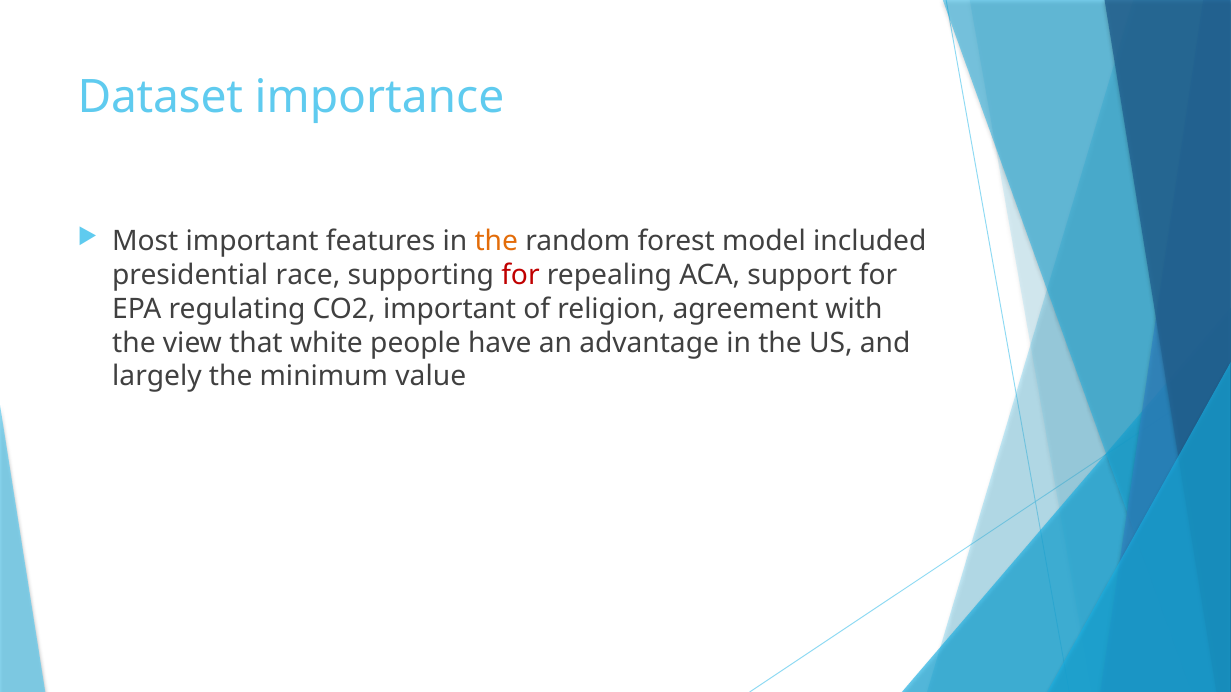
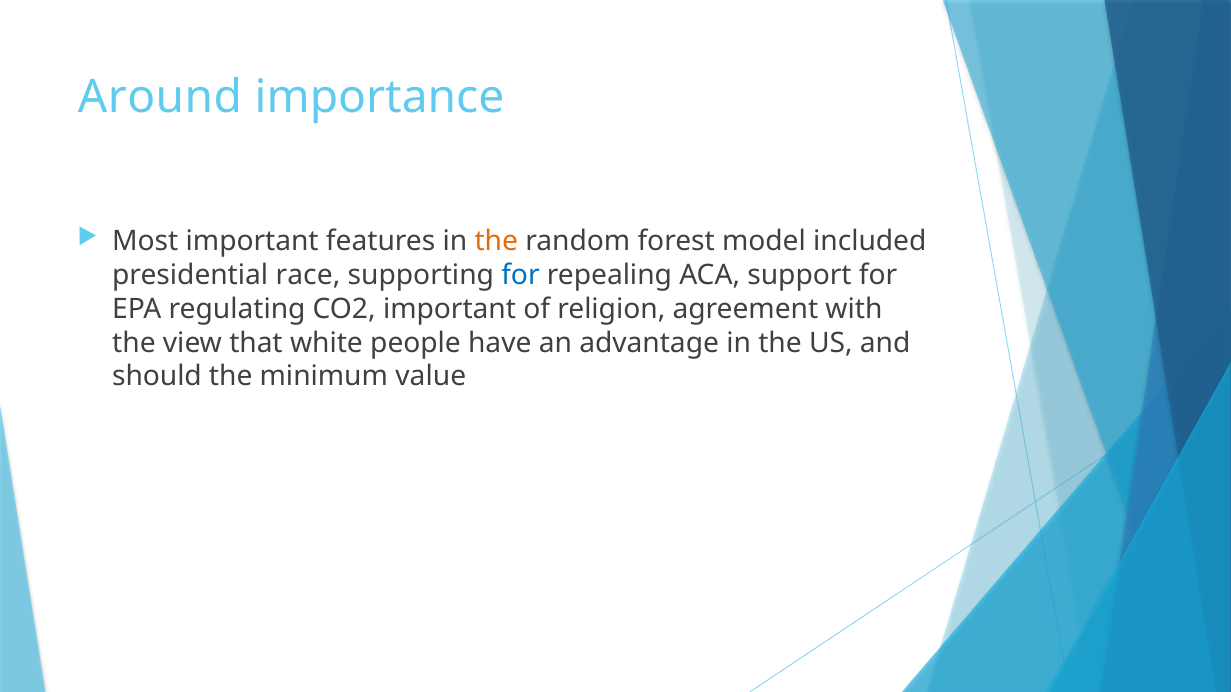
Dataset: Dataset -> Around (160, 97)
for colour: red -> blue (520, 275)
largely: largely -> should (157, 377)
